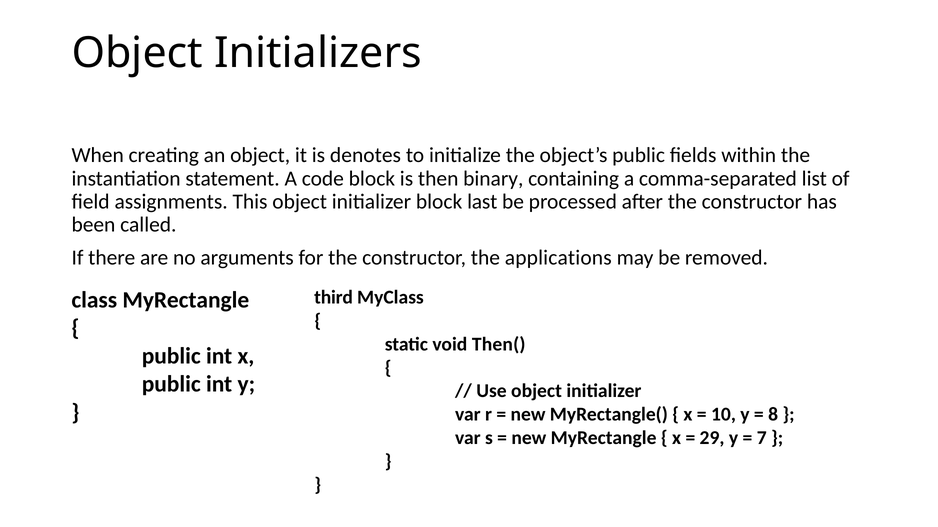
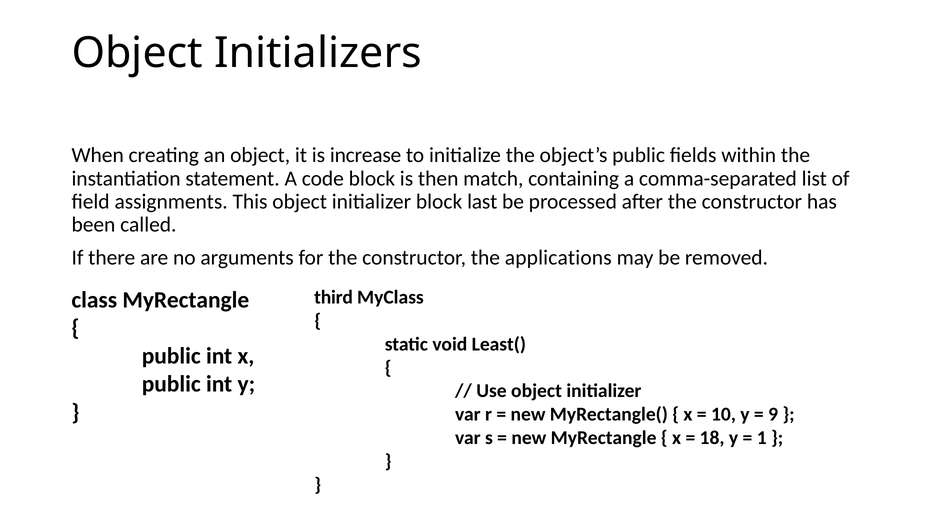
denotes: denotes -> increase (366, 155)
binary: binary -> match (493, 179)
Then(: Then( -> Least( (499, 345)
8: 8 -> 9 (773, 415)
29: 29 -> 18 (712, 438)
7: 7 -> 1 (762, 438)
